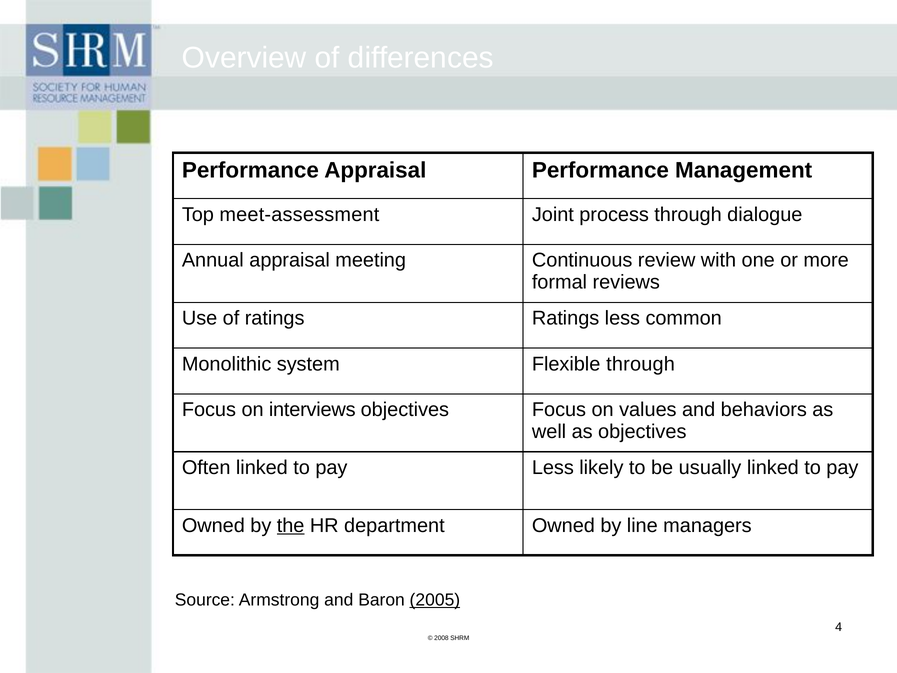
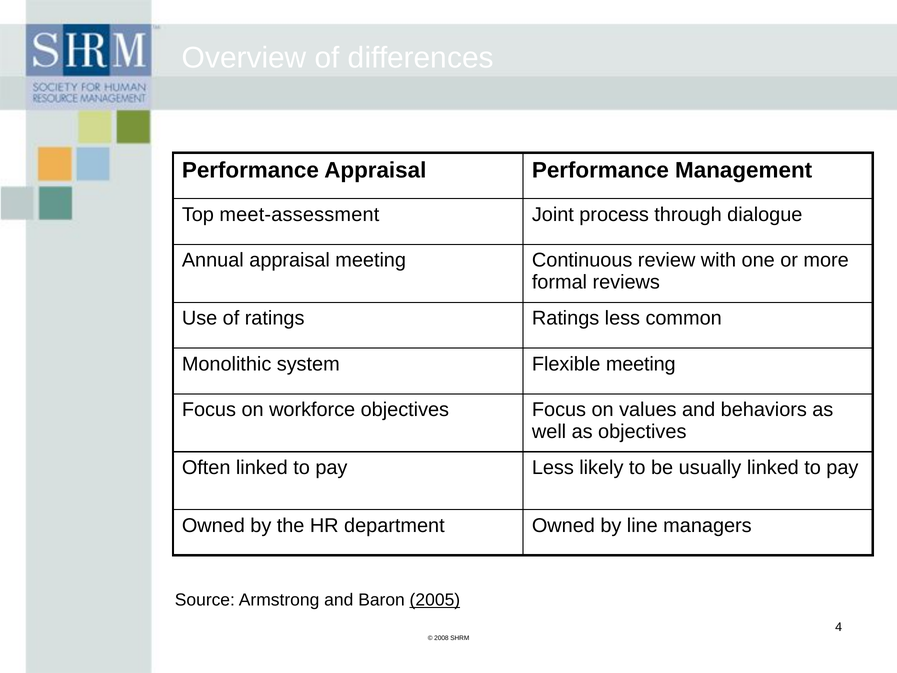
Flexible through: through -> meeting (641, 364)
interviews: interviews -> workforce (312, 410)
the underline: present -> none (291, 525)
